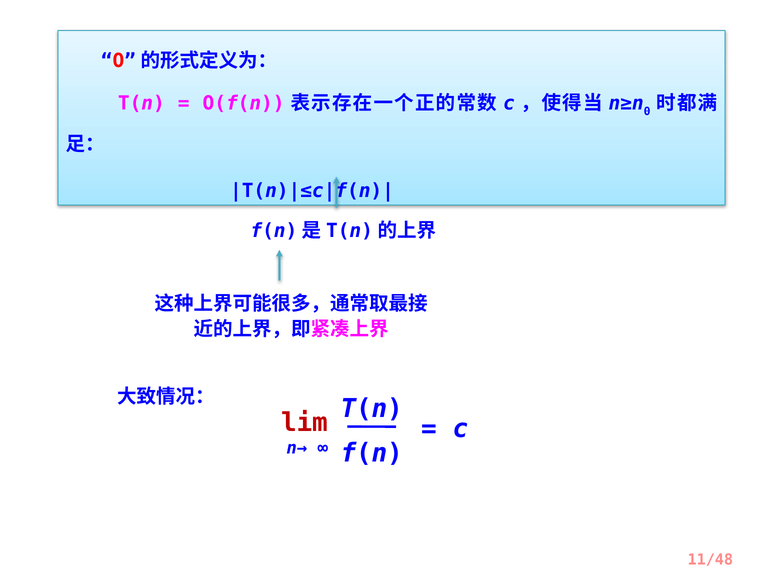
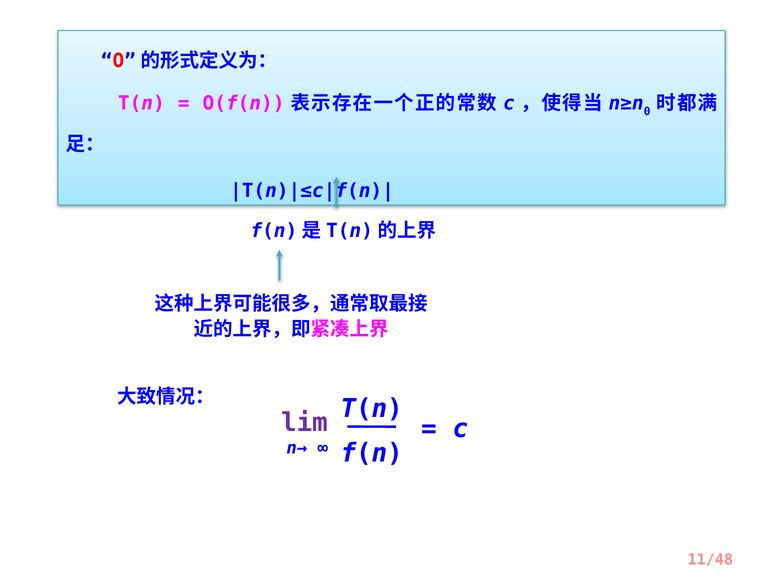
lim colour: red -> purple (305, 423)
